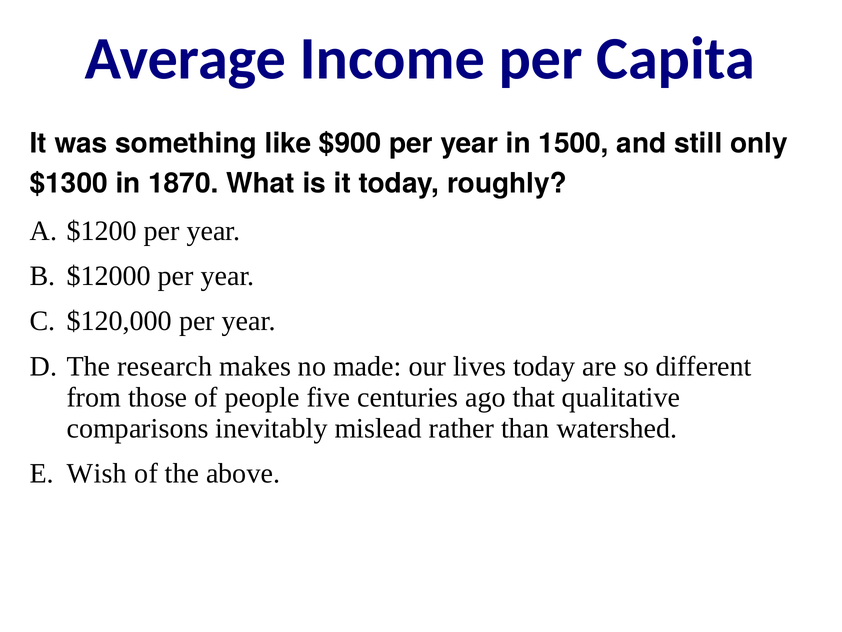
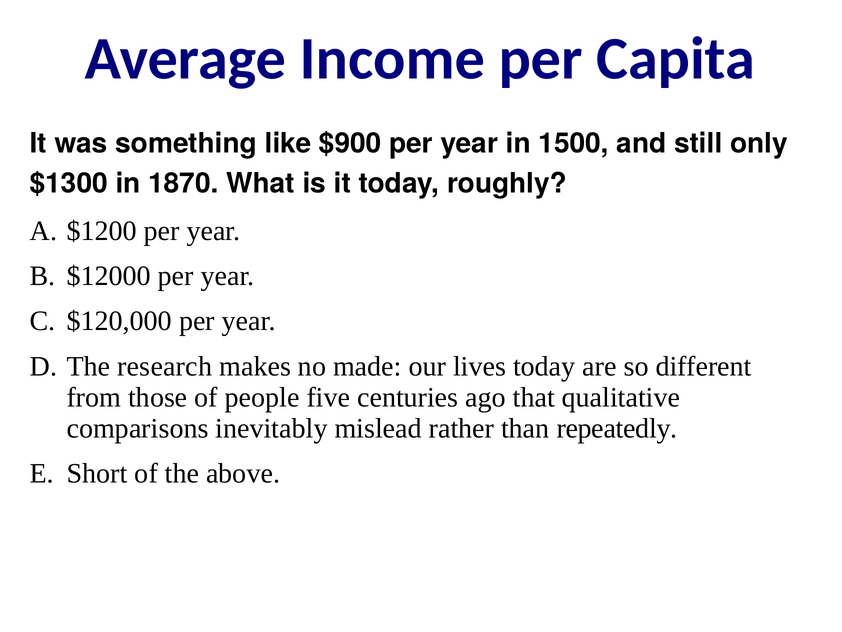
watershed: watershed -> repeatedly (617, 428)
Wish: Wish -> Short (97, 473)
